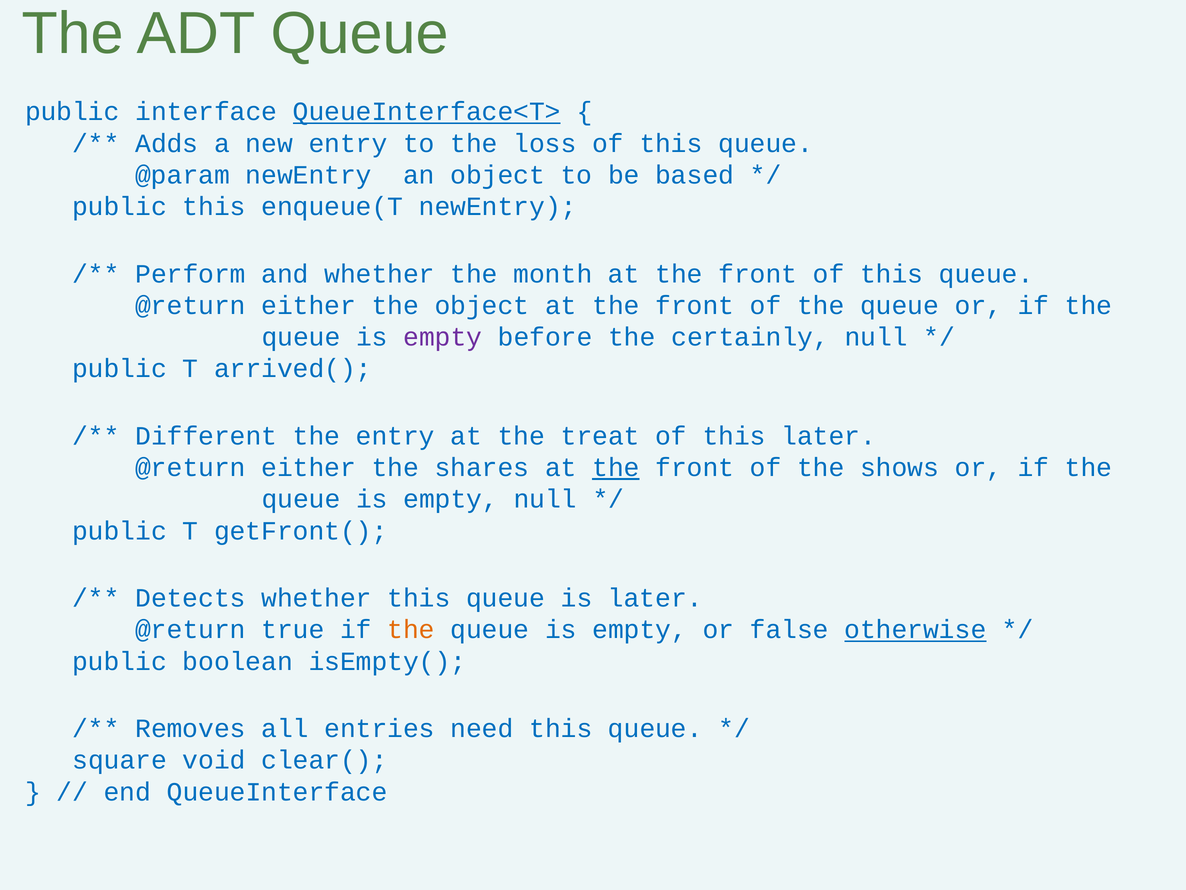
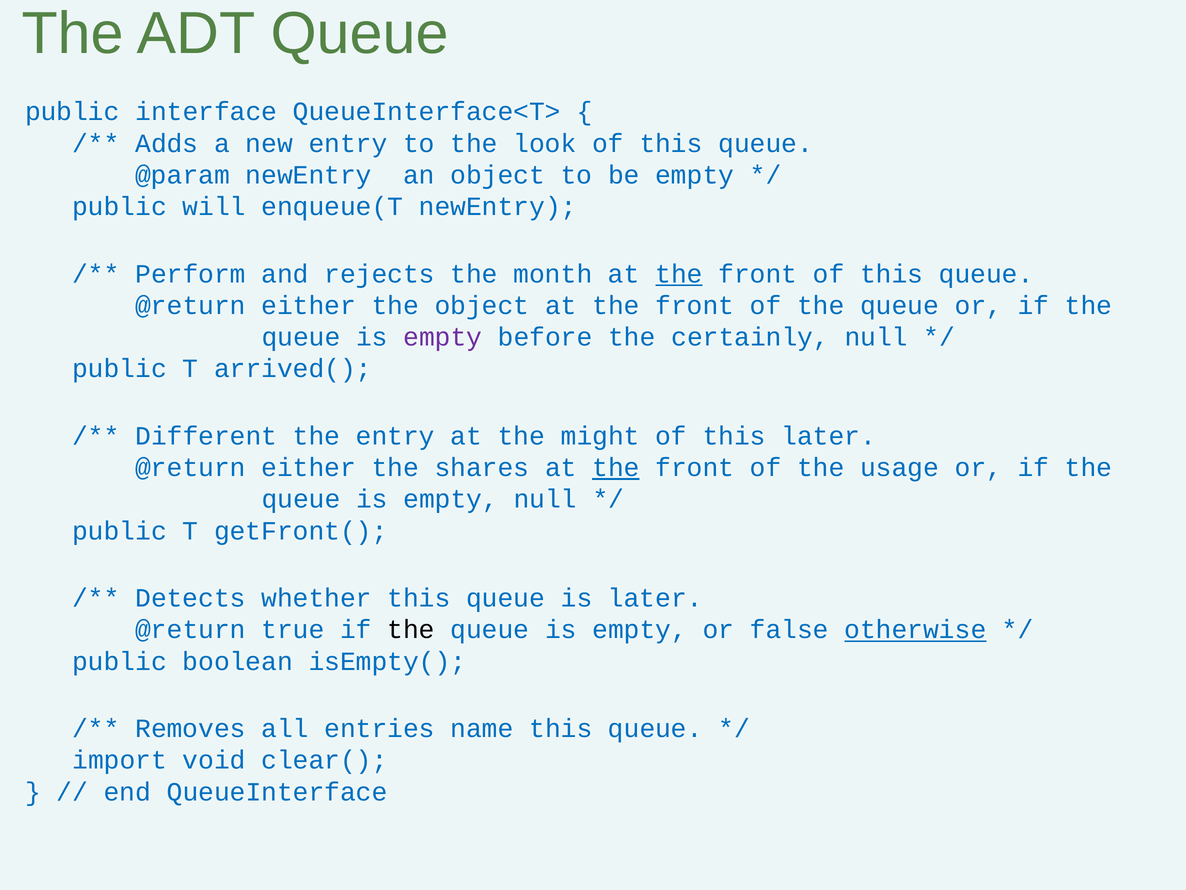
QueueInterface<T> underline: present -> none (427, 112)
loss: loss -> look (545, 143)
be based: based -> empty (695, 175)
public this: this -> will (214, 207)
and whether: whether -> rejects (380, 274)
the underline: none -> present (679, 274)
treat: treat -> might (600, 436)
shows: shows -> usage (900, 467)
the colour: orange -> black (411, 629)
need: need -> name (482, 728)
square: square -> import (120, 760)
